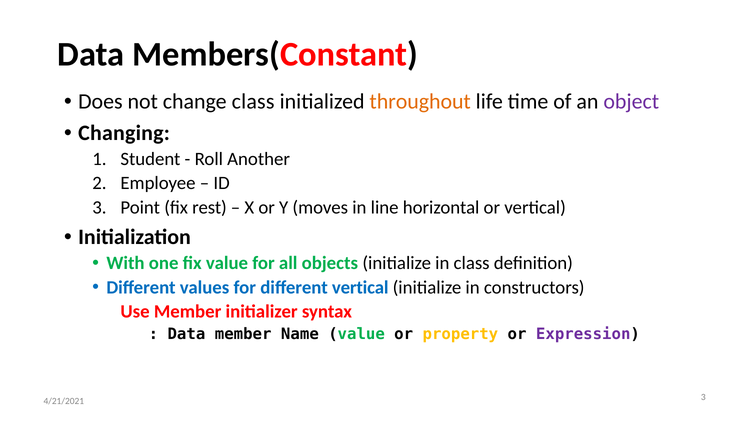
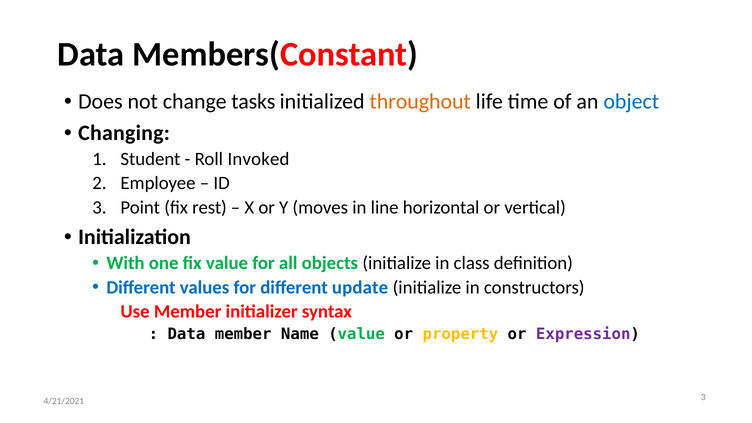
change class: class -> tasks (253, 102)
object colour: purple -> blue (631, 102)
Another: Another -> Invoked (258, 159)
different vertical: vertical -> update (360, 287)
